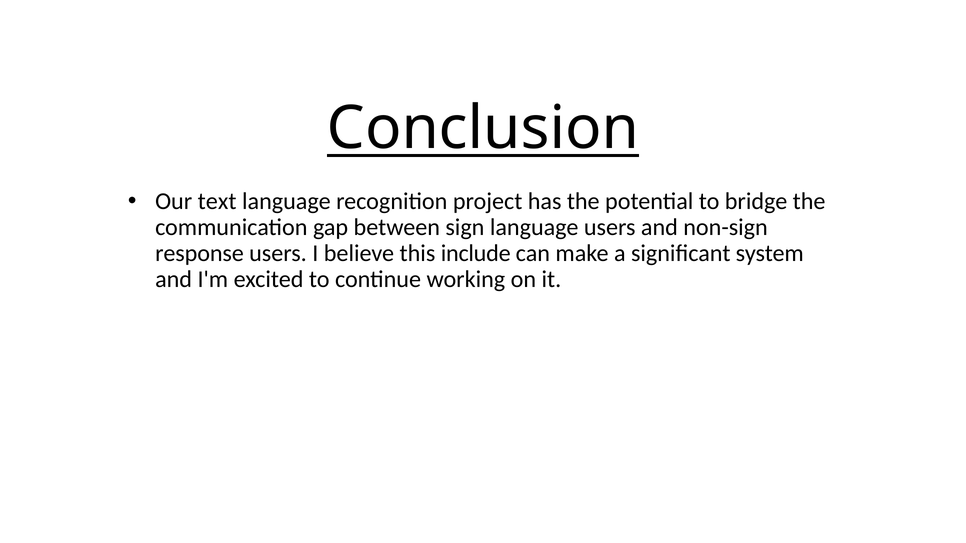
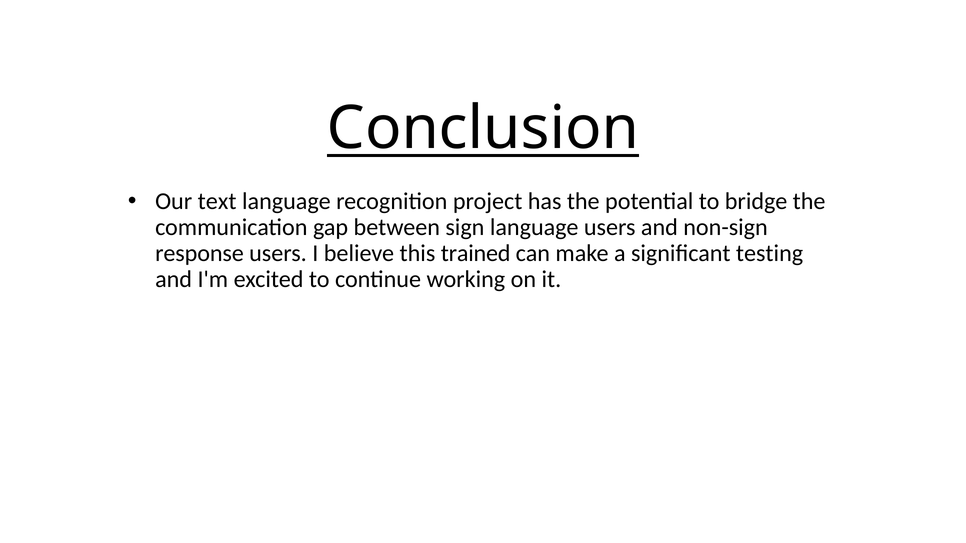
include: include -> trained (476, 254)
system: system -> testing (770, 254)
